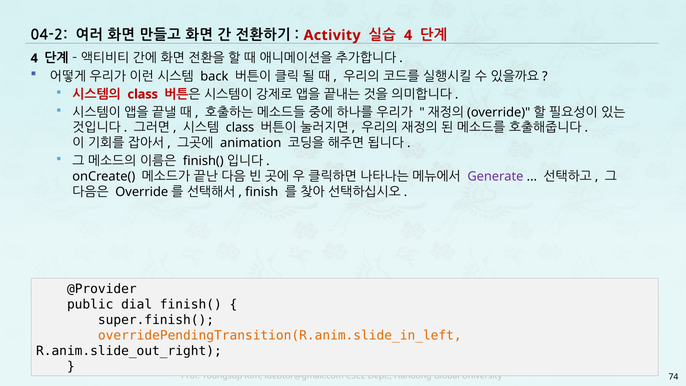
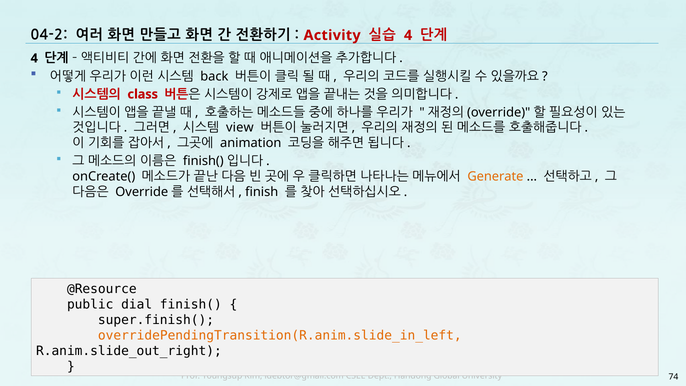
class: class -> view (240, 128)
Generate colour: purple -> orange (495, 177)
@Provider: @Provider -> @Resource (102, 289)
